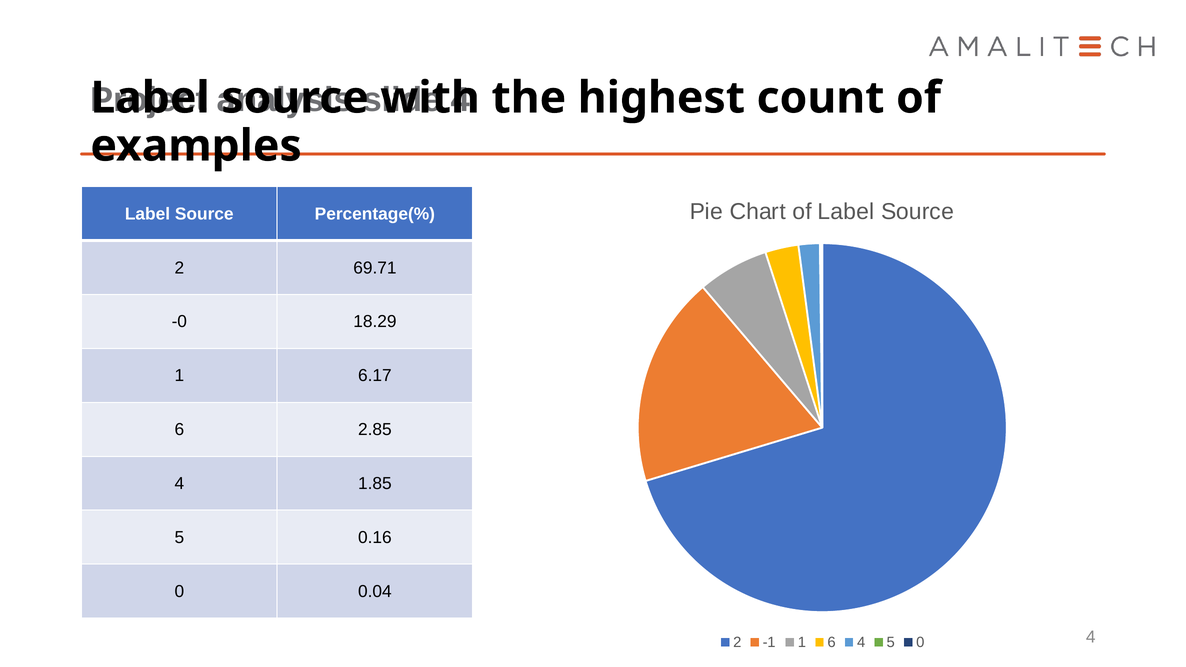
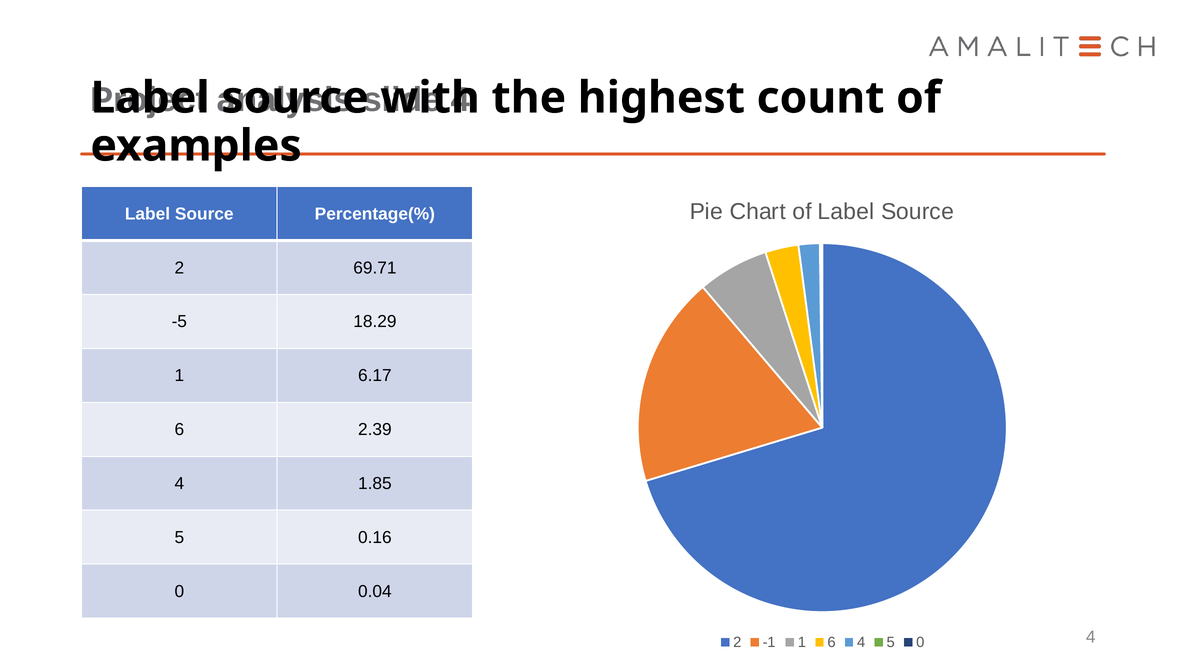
-0: -0 -> -5 (179, 322)
2.85: 2.85 -> 2.39 (375, 430)
